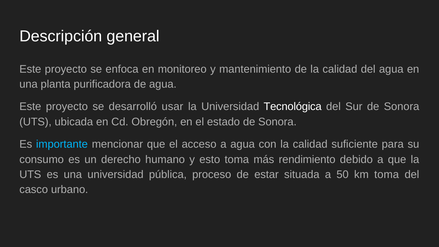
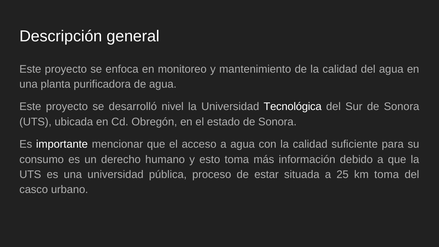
usar: usar -> nivel (173, 107)
importante colour: light blue -> white (62, 144)
rendimiento: rendimiento -> información (307, 159)
50: 50 -> 25 (343, 175)
